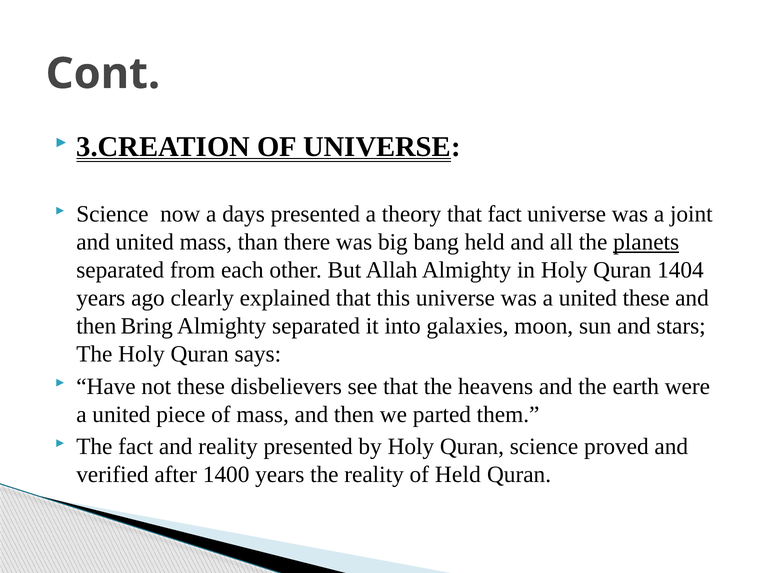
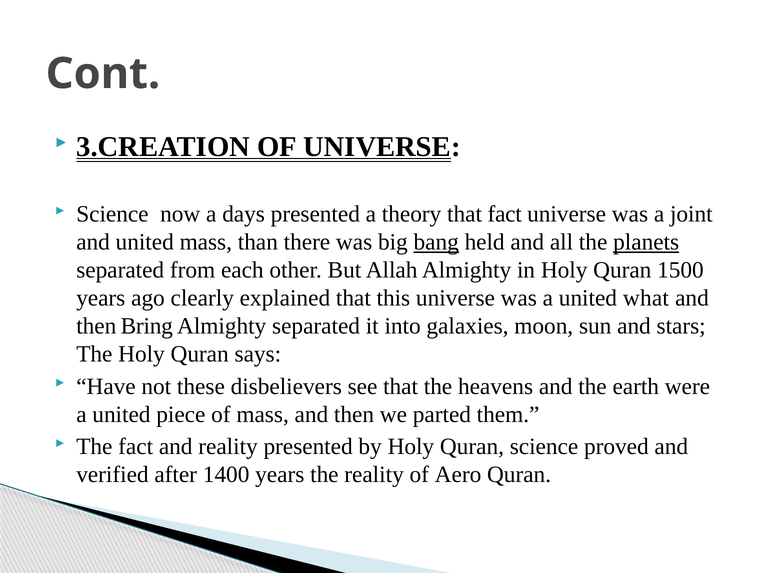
bang underline: none -> present (436, 242)
1404: 1404 -> 1500 (680, 270)
united these: these -> what (646, 298)
of Held: Held -> Aero (458, 475)
